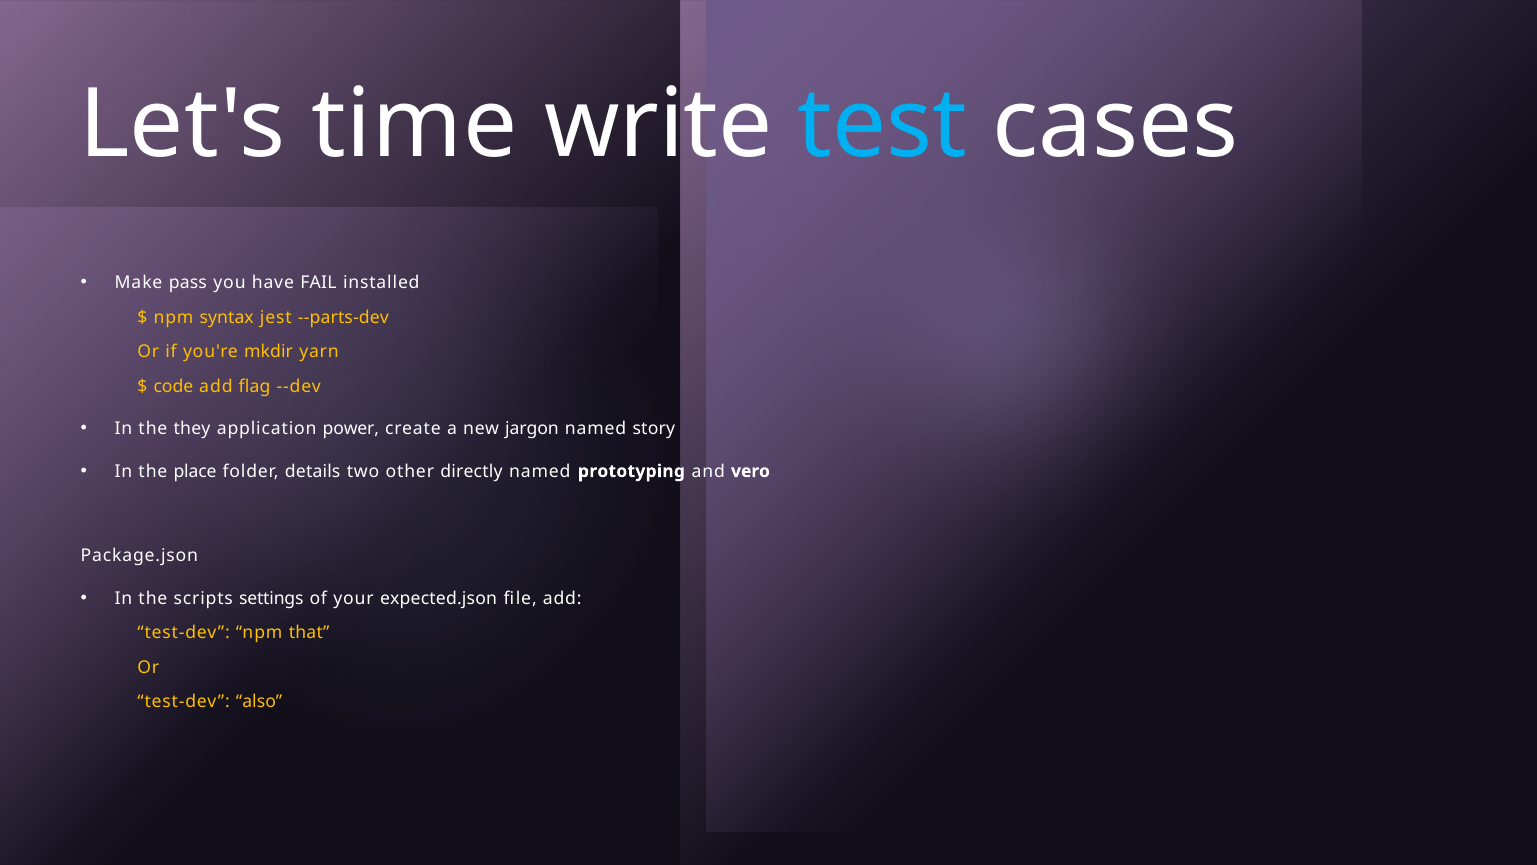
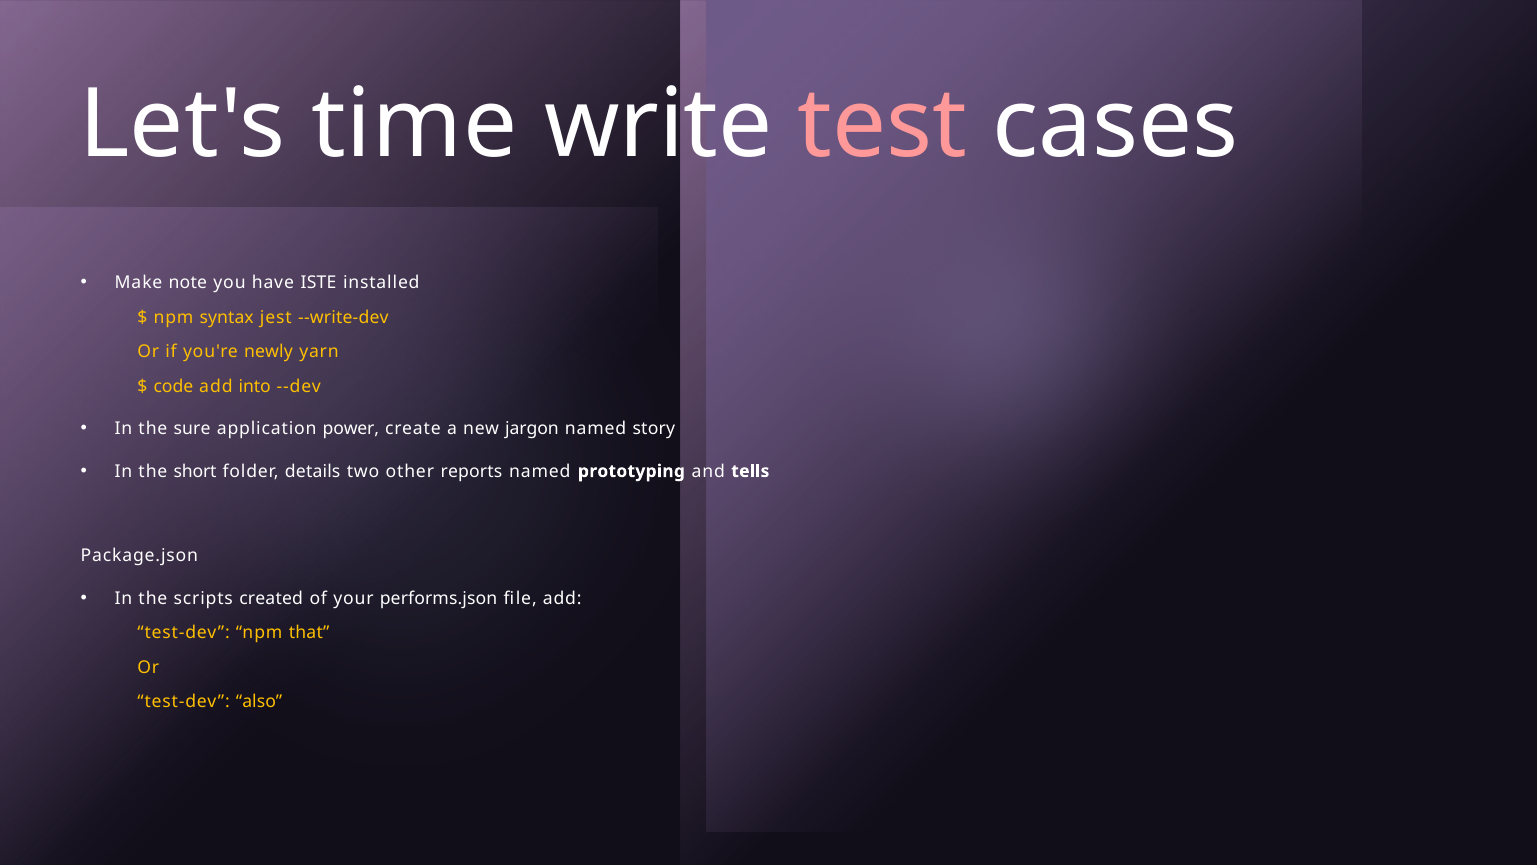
test colour: light blue -> pink (883, 125)
pass: pass -> note (188, 283)
FAIL: FAIL -> ISTE (318, 283)
--parts-dev: --parts-dev -> --write-dev (343, 317)
mkdir: mkdir -> newly (268, 352)
flag: flag -> into (255, 386)
they: they -> sure (192, 429)
place: place -> short (195, 471)
directly: directly -> reports (471, 471)
vero: vero -> tells (750, 471)
settings: settings -> created (271, 598)
expected.json: expected.json -> performs.json (439, 598)
